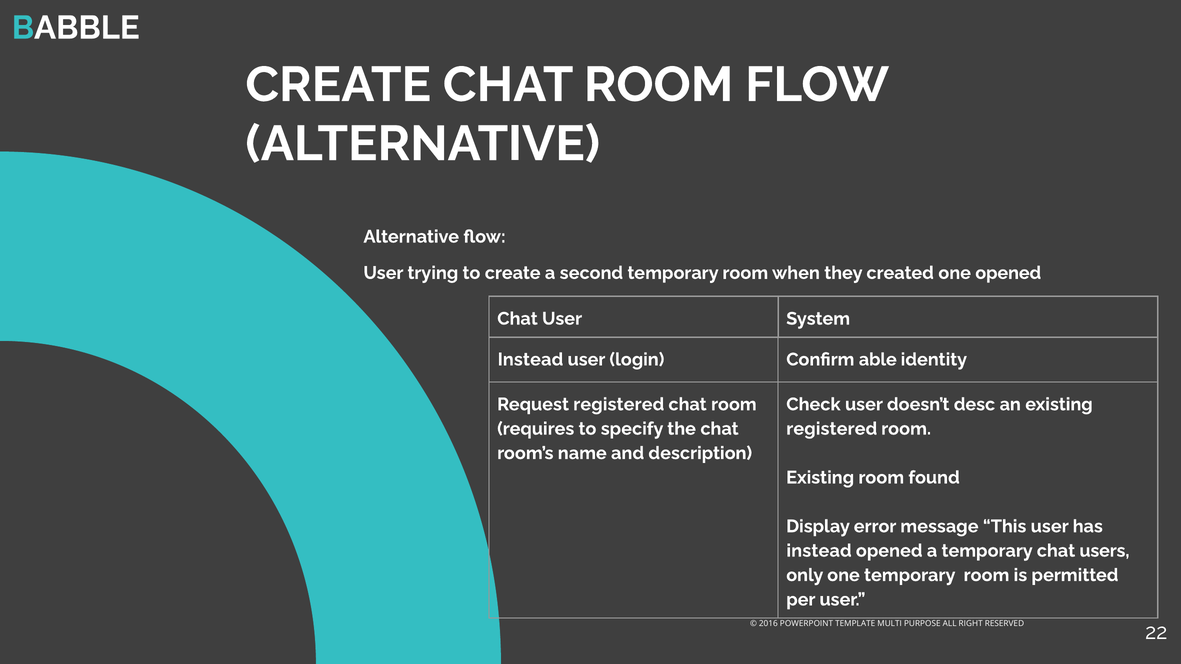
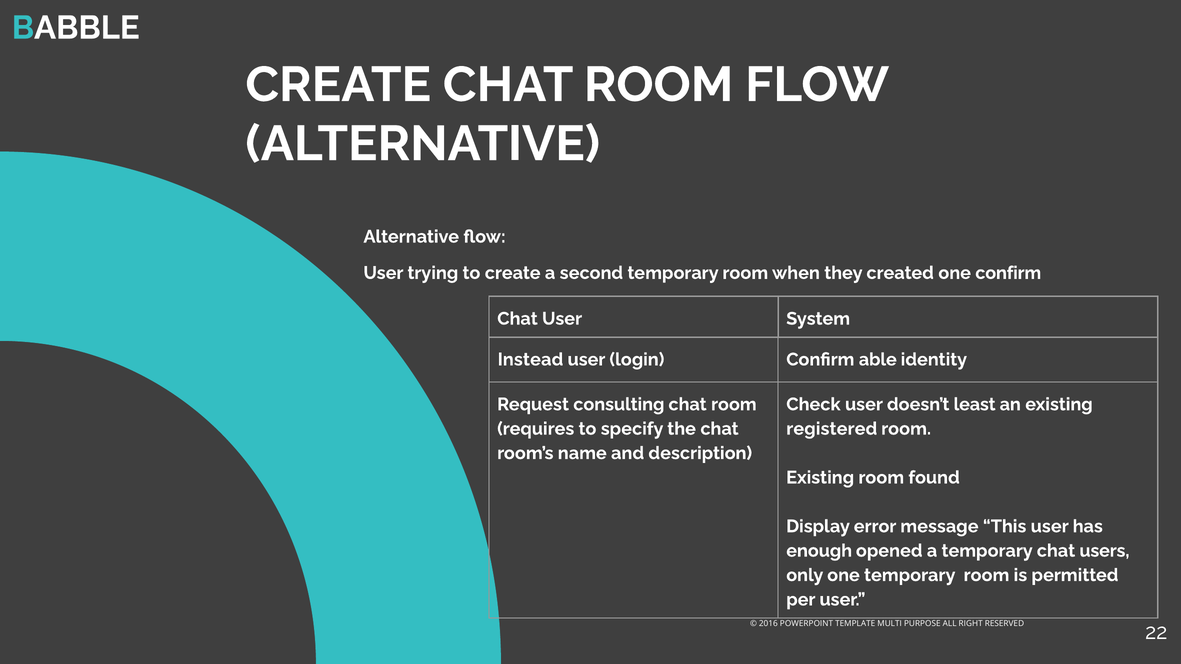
one opened: opened -> confirm (1008, 273)
Request registered: registered -> consulting (619, 405)
desc: desc -> least (975, 405)
instead: instead -> enough (819, 551)
